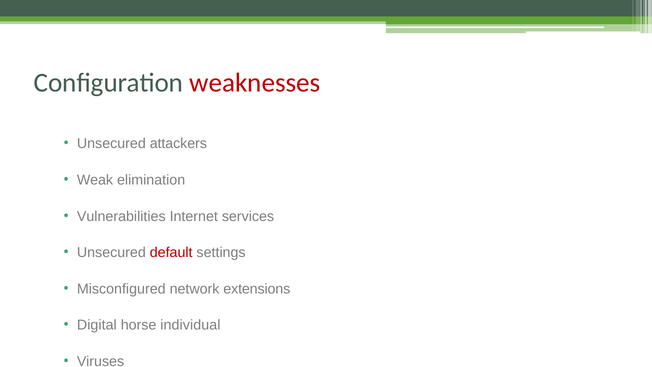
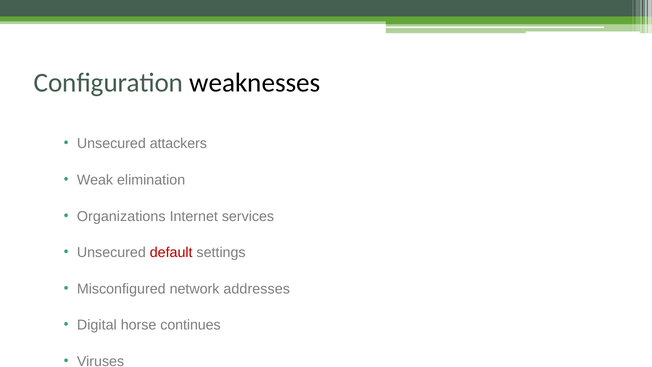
weaknesses colour: red -> black (255, 83)
Vulnerabilities: Vulnerabilities -> Organizations (121, 216)
extensions: extensions -> addresses (257, 289)
individual: individual -> continues (191, 325)
